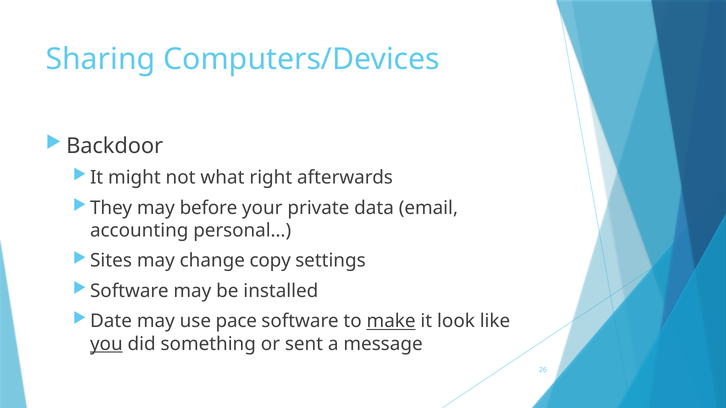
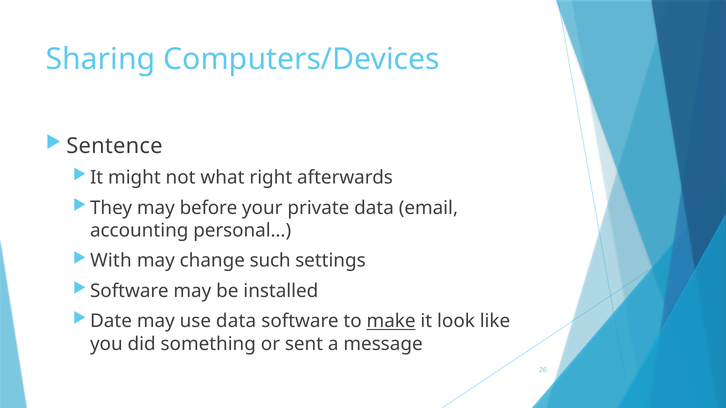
Backdoor: Backdoor -> Sentence (114, 146)
Sites: Sites -> With (111, 261)
copy: copy -> such (270, 261)
use pace: pace -> data (236, 321)
you underline: present -> none (106, 344)
